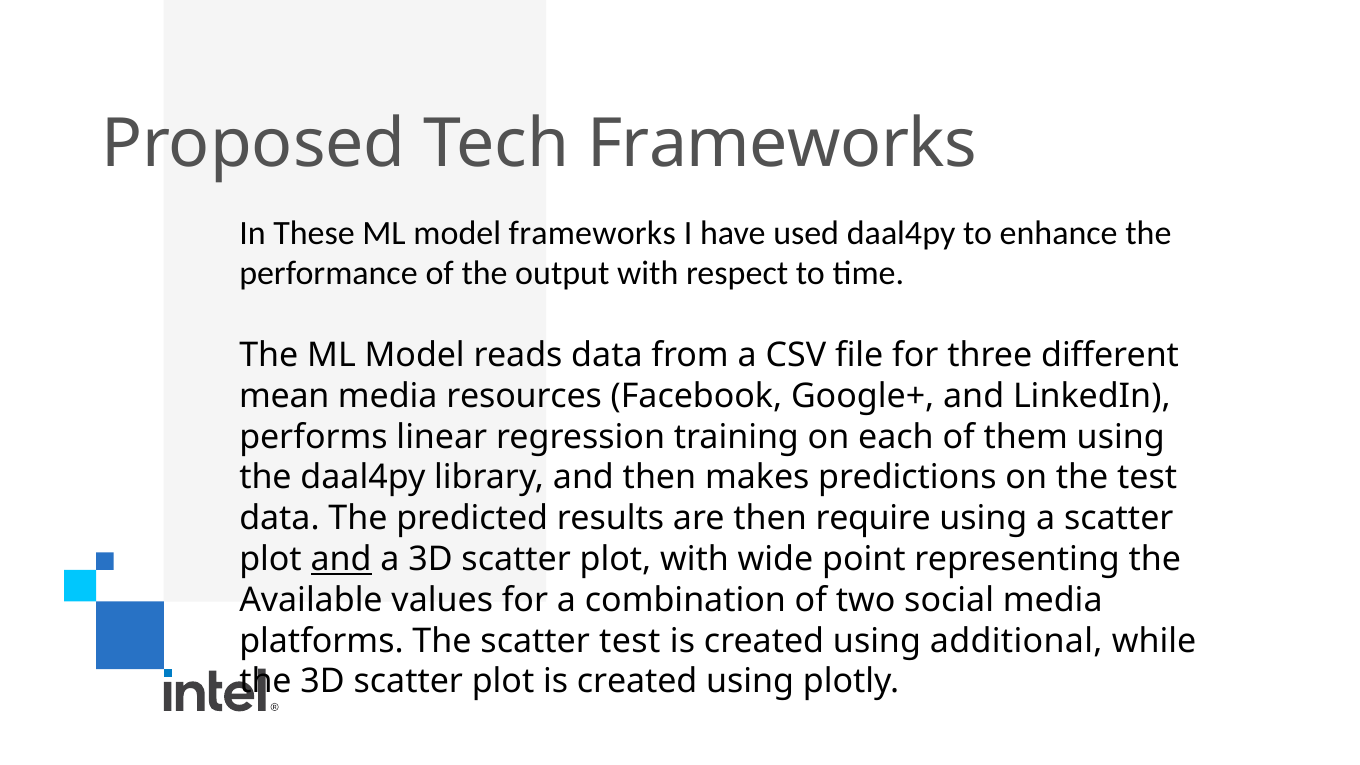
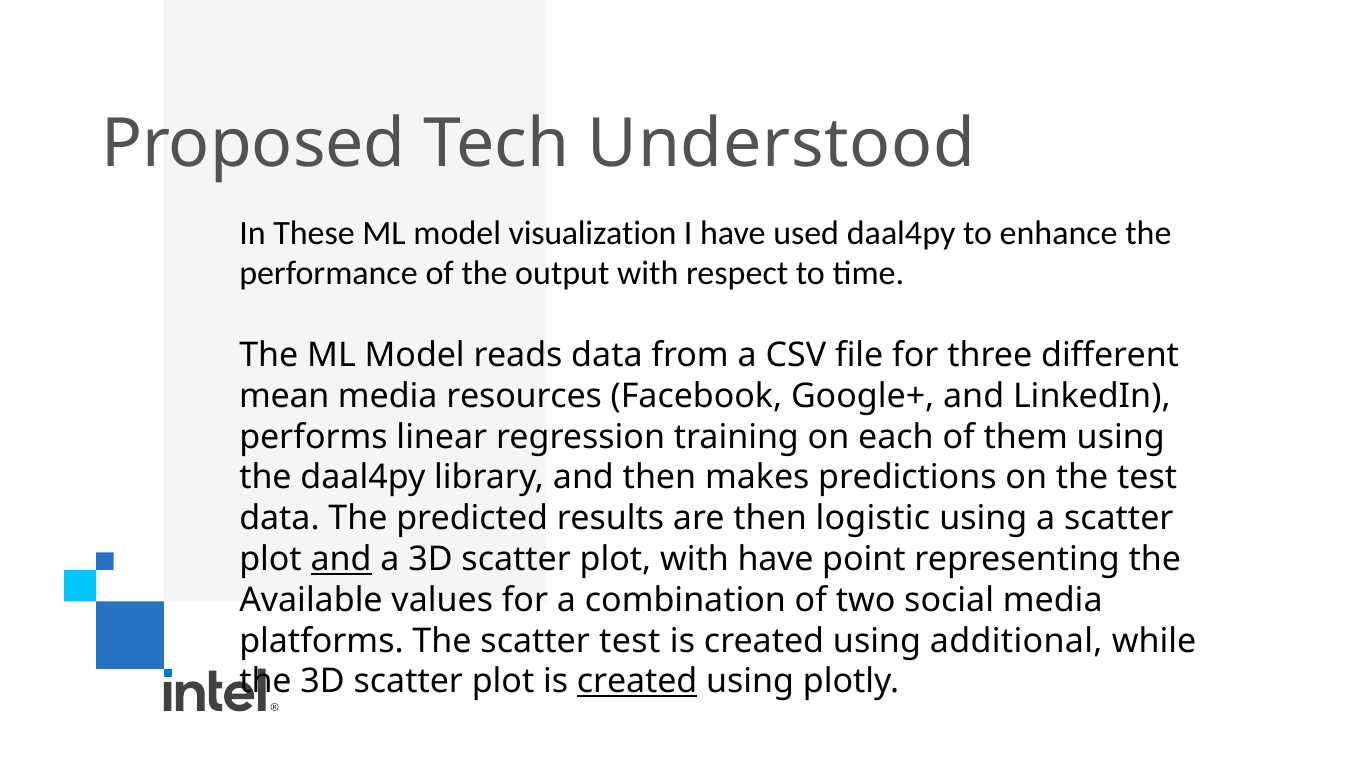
Tech Frameworks: Frameworks -> Understood (781, 144)
model frameworks: frameworks -> visualization (593, 233)
require: require -> logistic (873, 518)
with wide: wide -> have (776, 559)
created underline: none -> present (637, 682)
